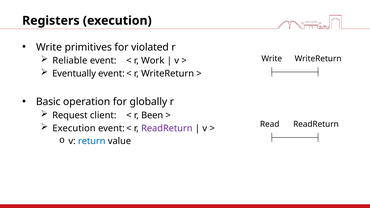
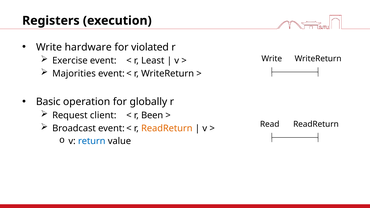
primitives: primitives -> hardware (88, 47)
Reliable: Reliable -> Exercise (70, 61)
Work: Work -> Least (153, 61)
Eventually: Eventually -> Majorities (74, 74)
Execution: Execution -> Broadcast (74, 128)
ReadReturn colour: purple -> orange (167, 128)
